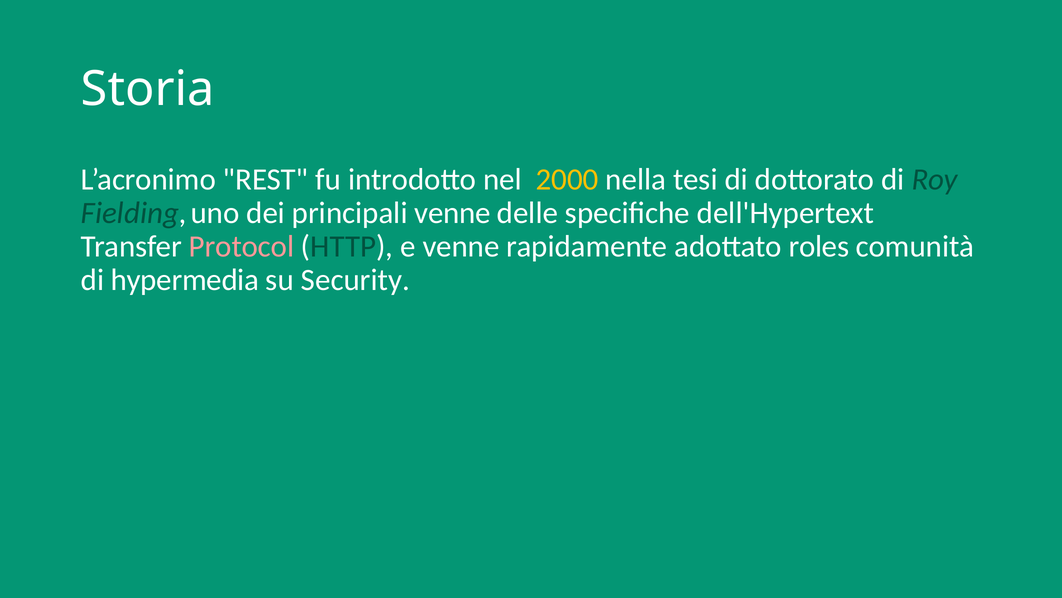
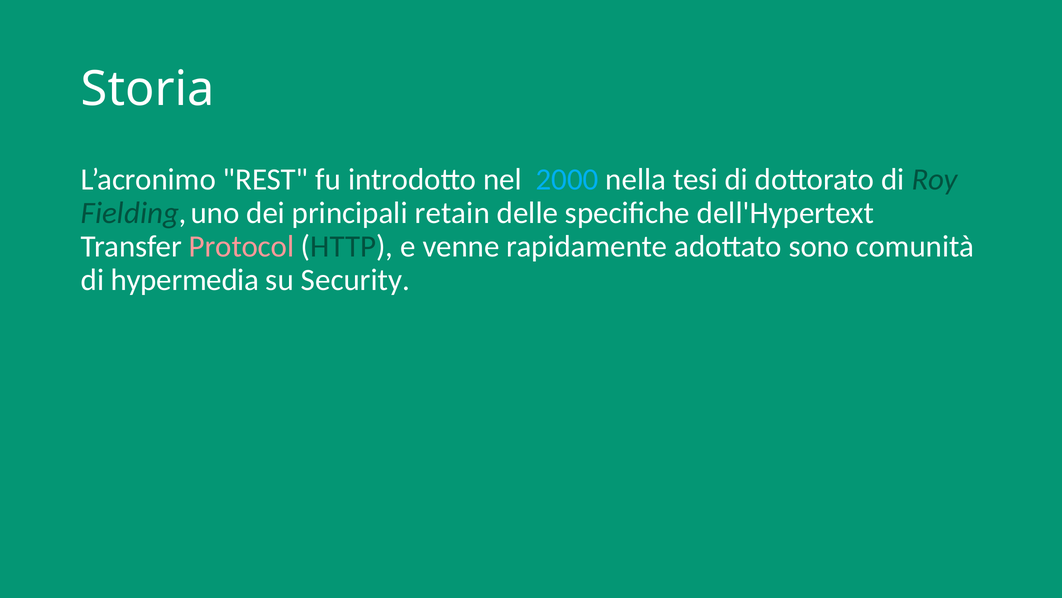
2000 colour: yellow -> light blue (567, 180)
principali venne: venne -> retain (452, 213)
roles: roles -> sono (819, 246)
